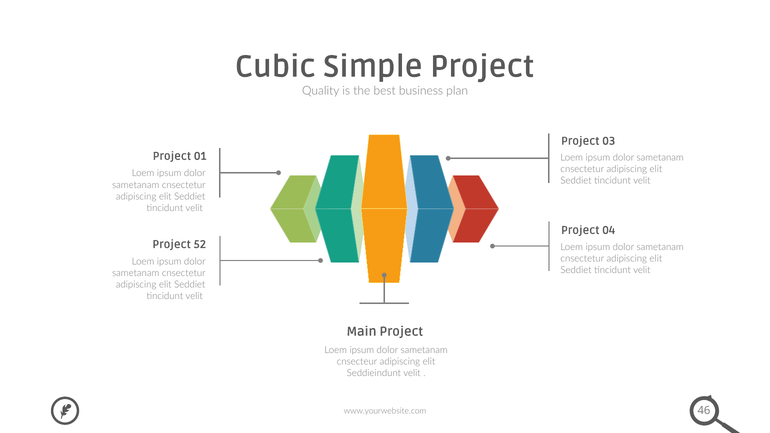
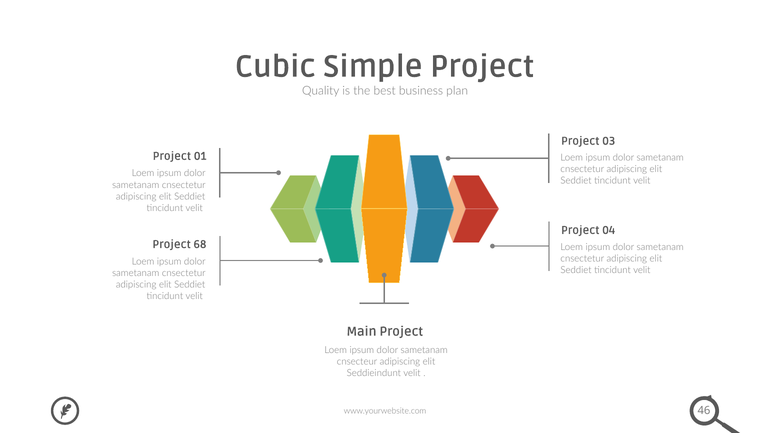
52: 52 -> 68 (200, 244)
